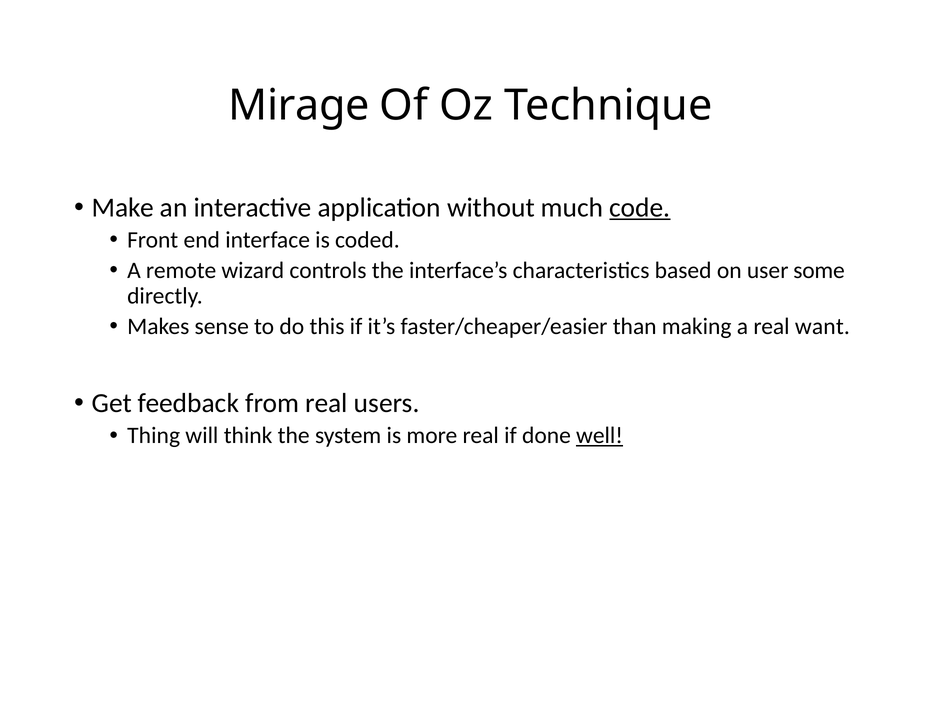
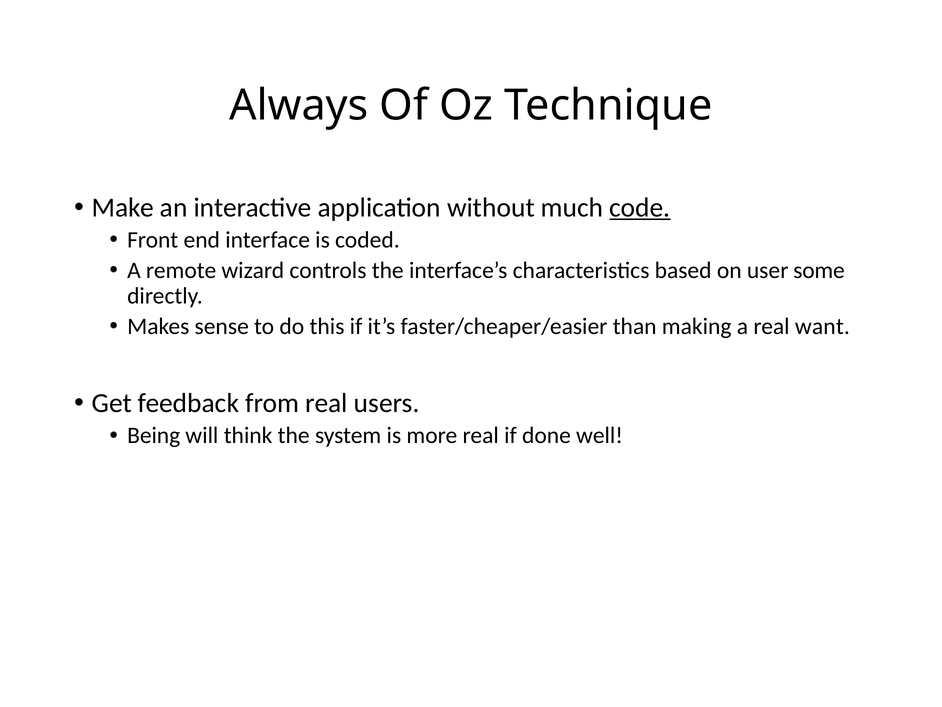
Mirage: Mirage -> Always (299, 106)
Thing: Thing -> Being (154, 435)
well underline: present -> none (600, 435)
